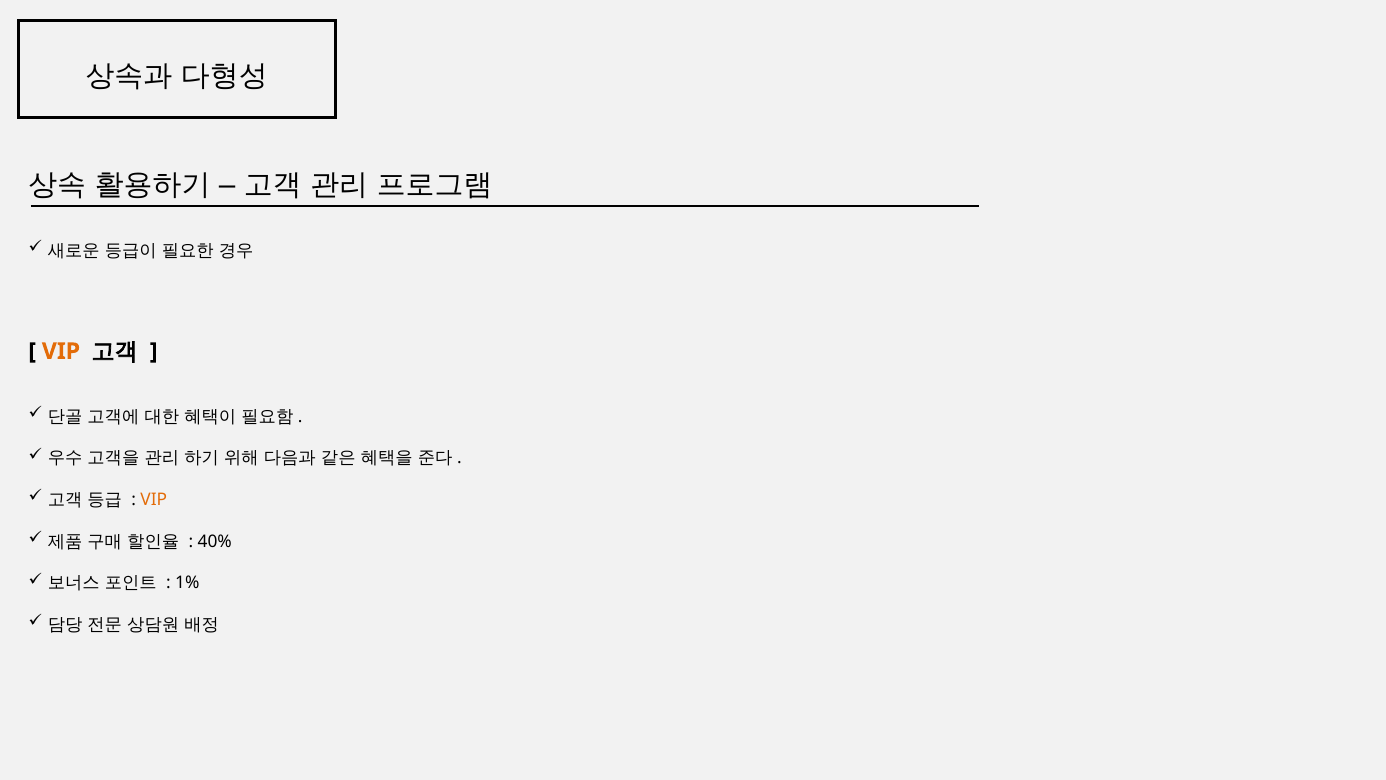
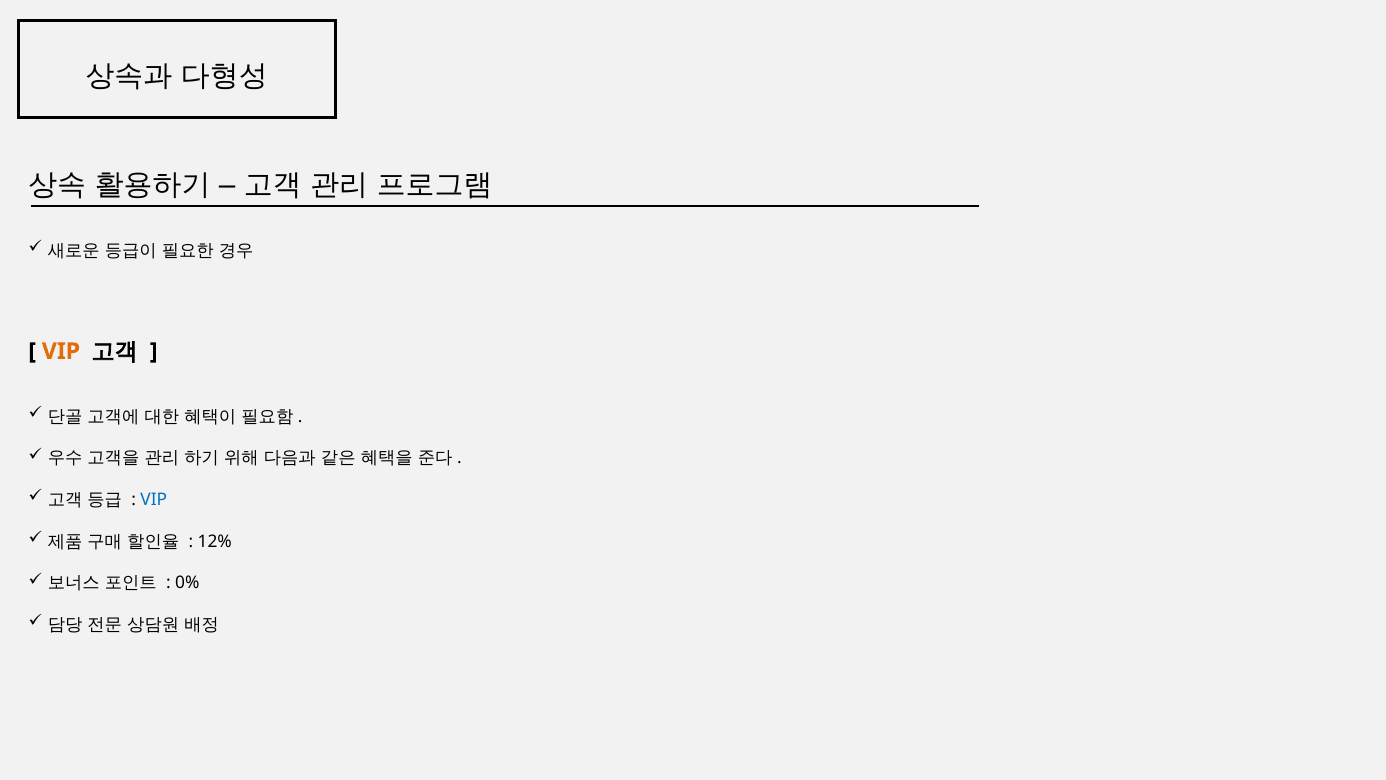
VIP colour: orange -> blue (154, 500)
40%: 40% -> 12% (215, 541)
1%: 1% -> 0% (187, 583)
